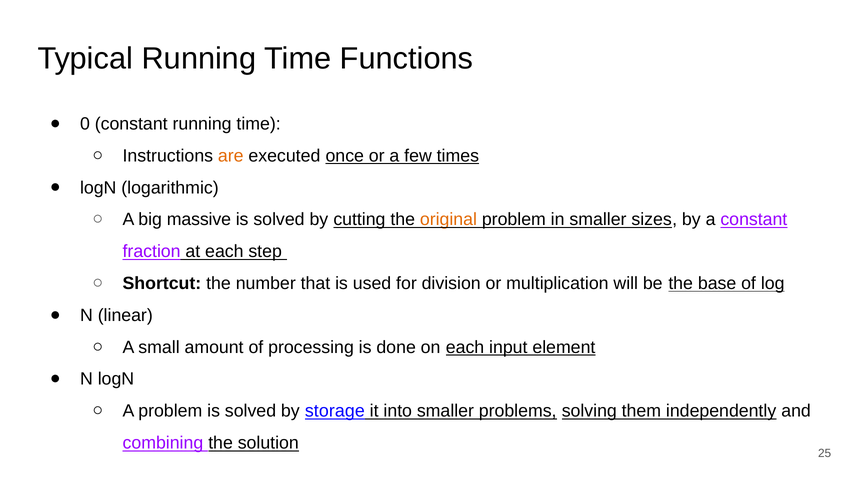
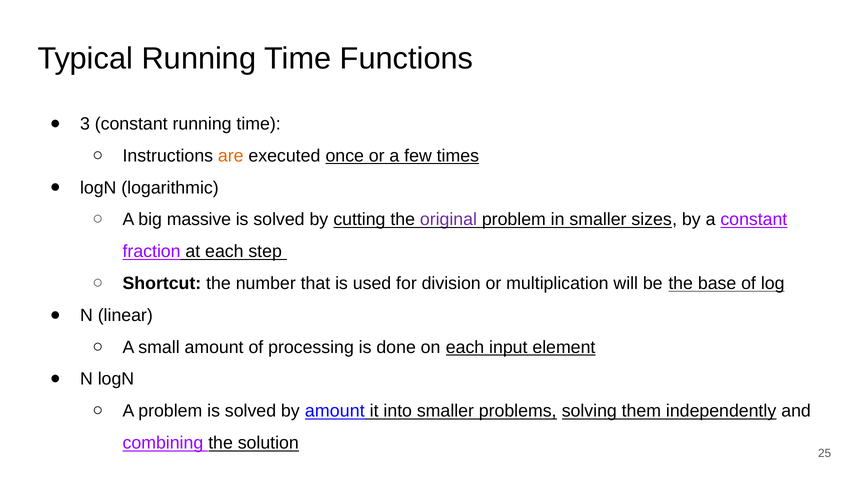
0: 0 -> 3 (85, 124)
original colour: orange -> purple (448, 219)
by storage: storage -> amount (335, 411)
